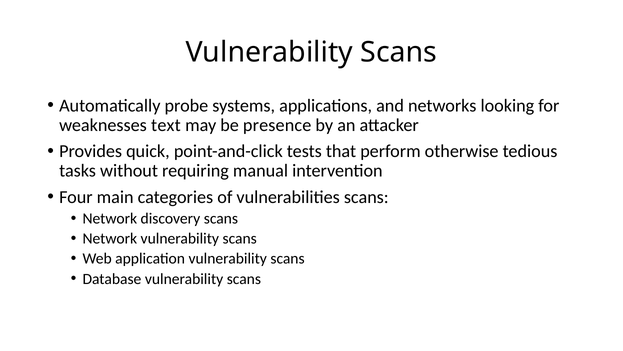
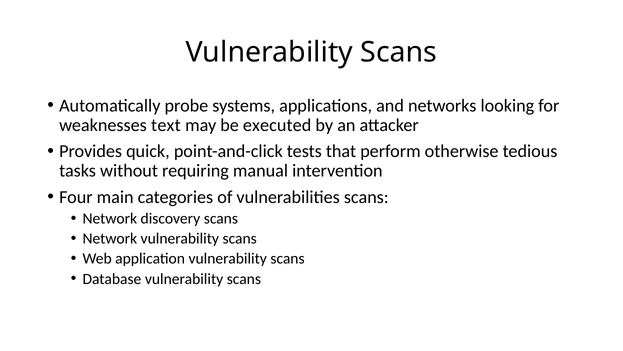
presence: presence -> executed (277, 125)
